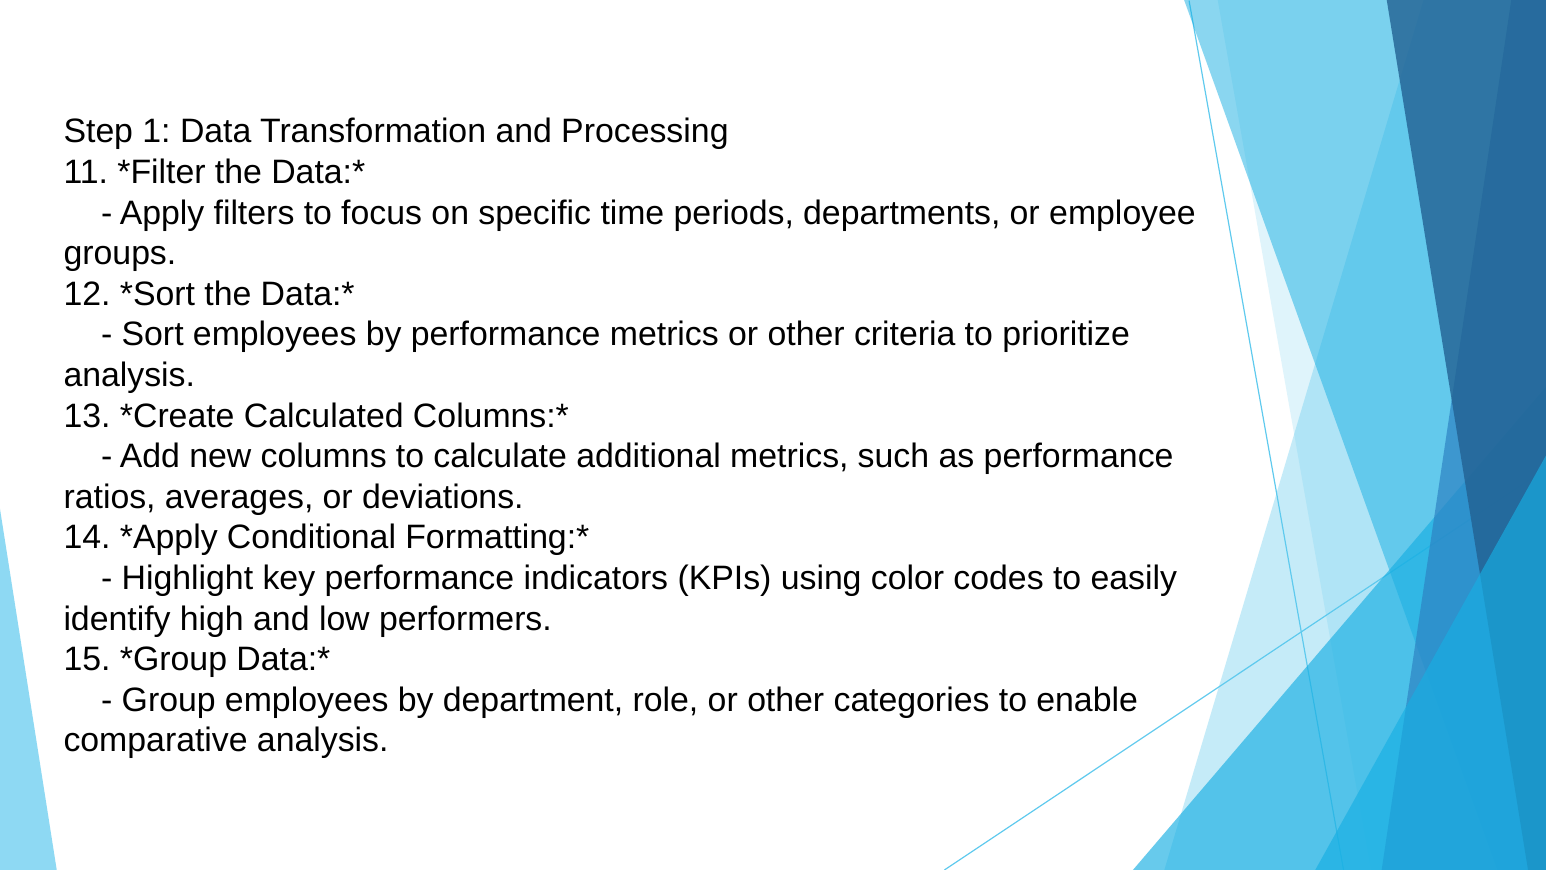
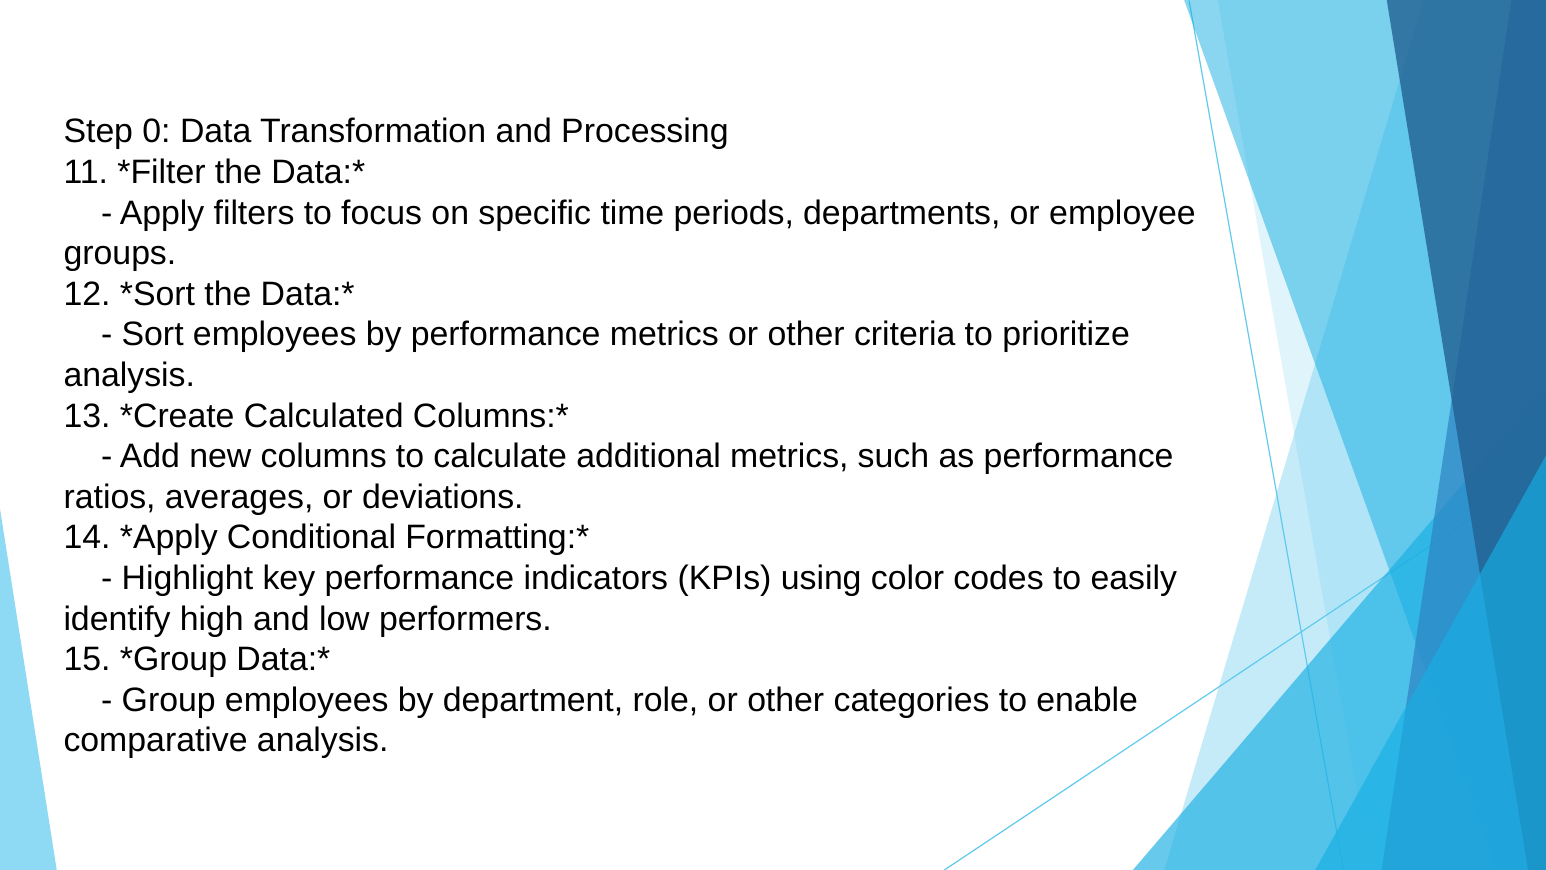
1: 1 -> 0 (156, 132)
